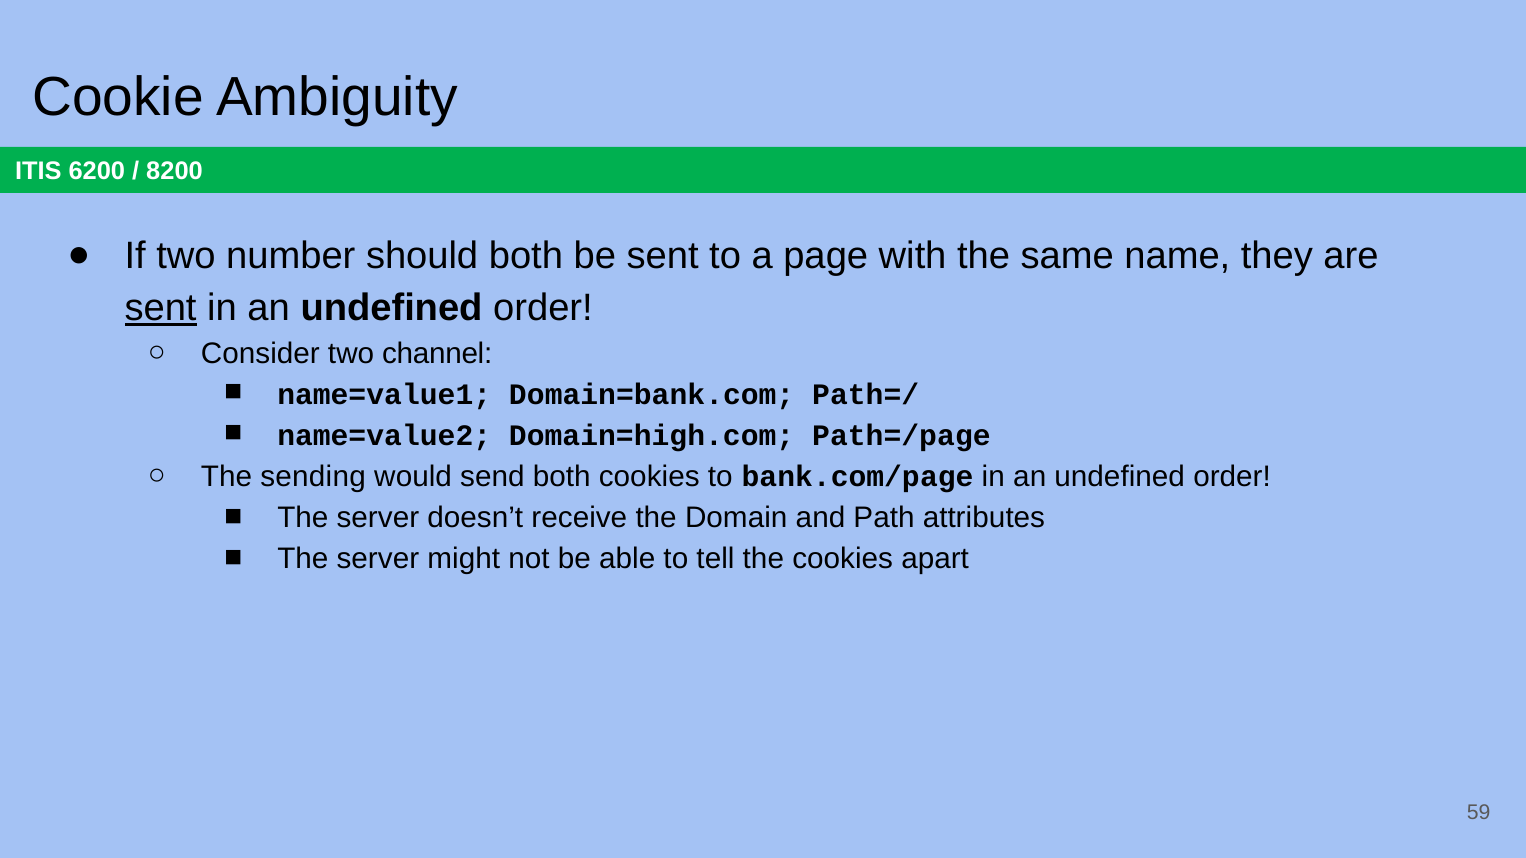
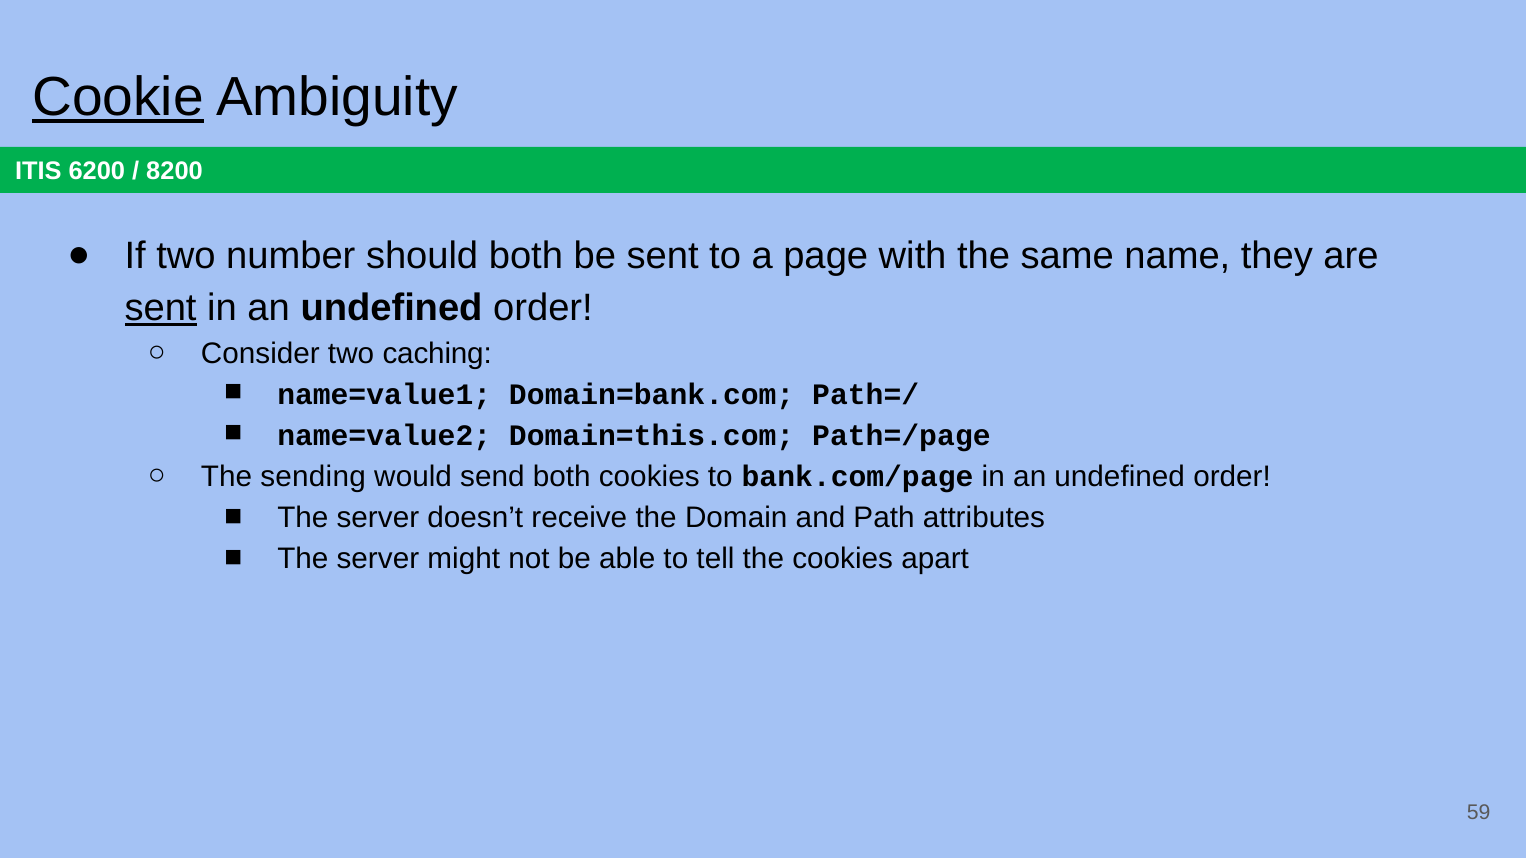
Cookie underline: none -> present (118, 97)
channel: channel -> caching (437, 354)
Domain=high.com: Domain=high.com -> Domain=this.com (652, 436)
